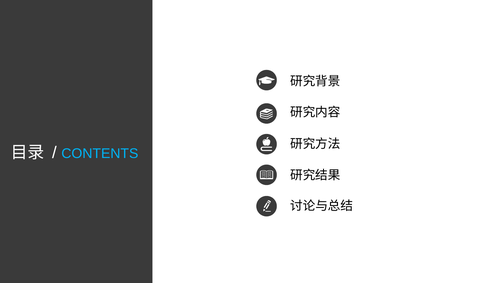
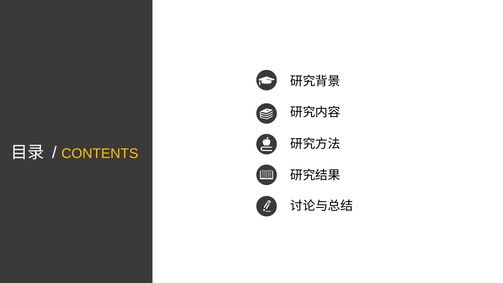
CONTENTS colour: light blue -> yellow (100, 154)
